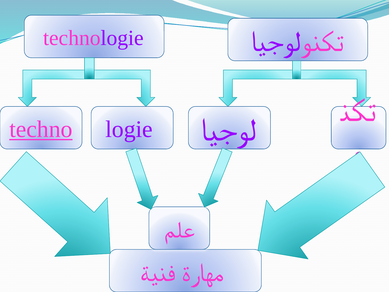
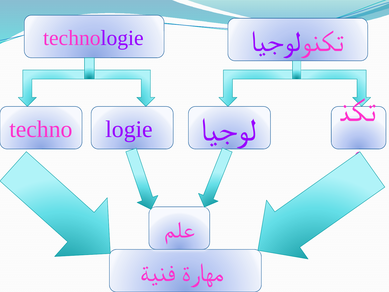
techno underline: present -> none (41, 129)
